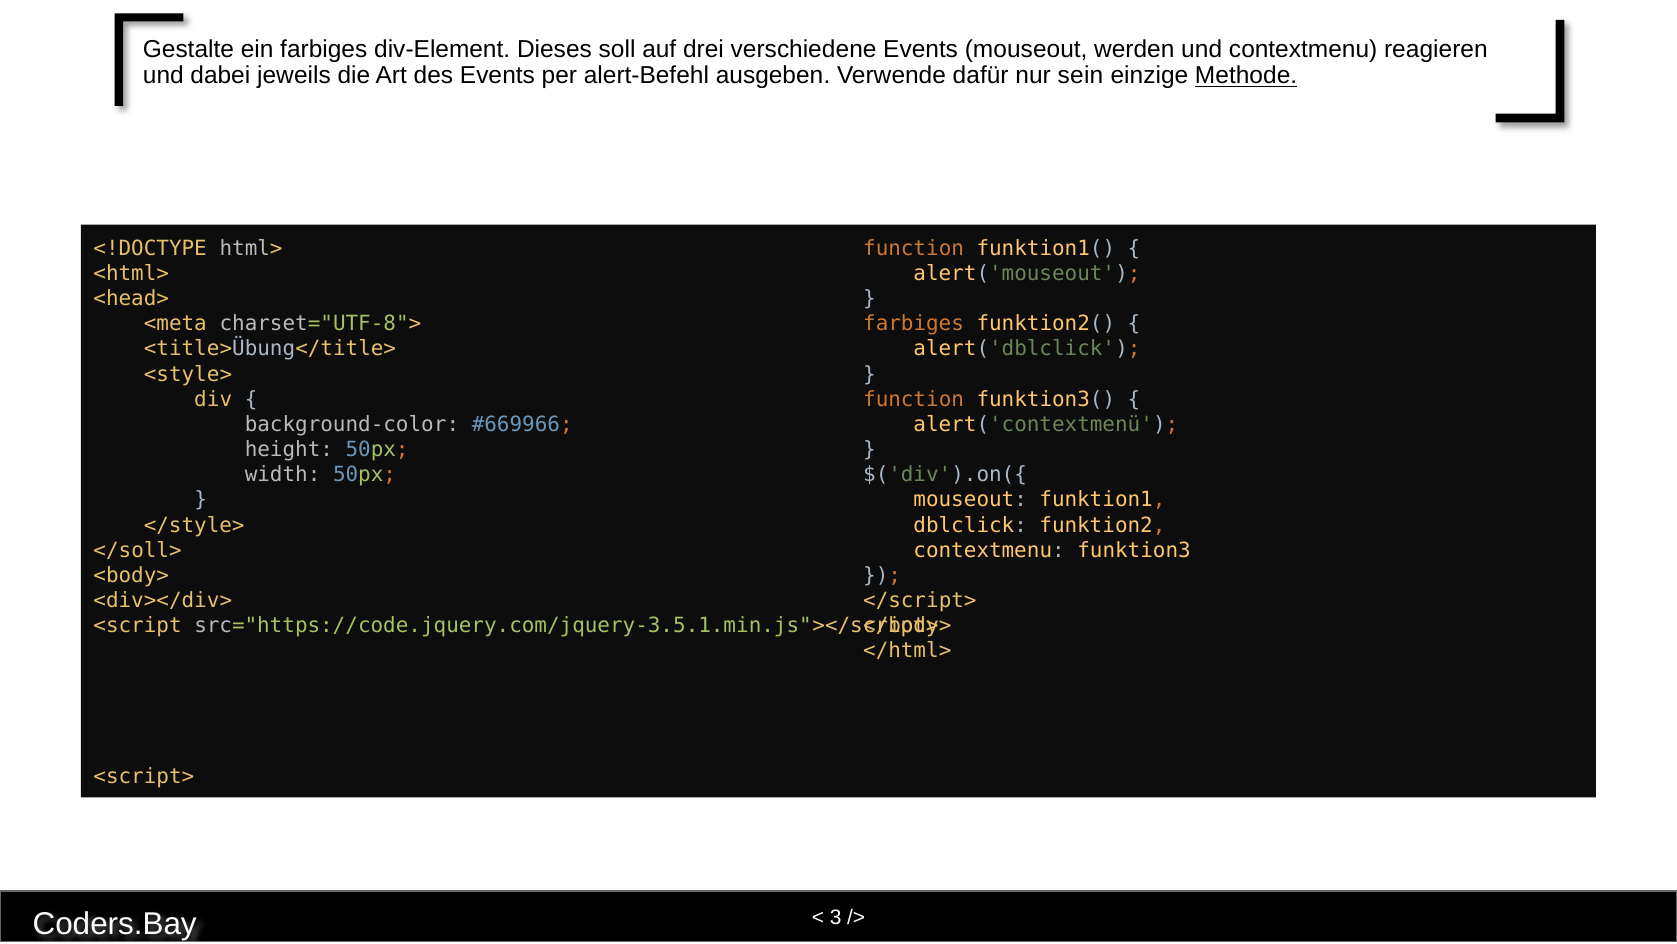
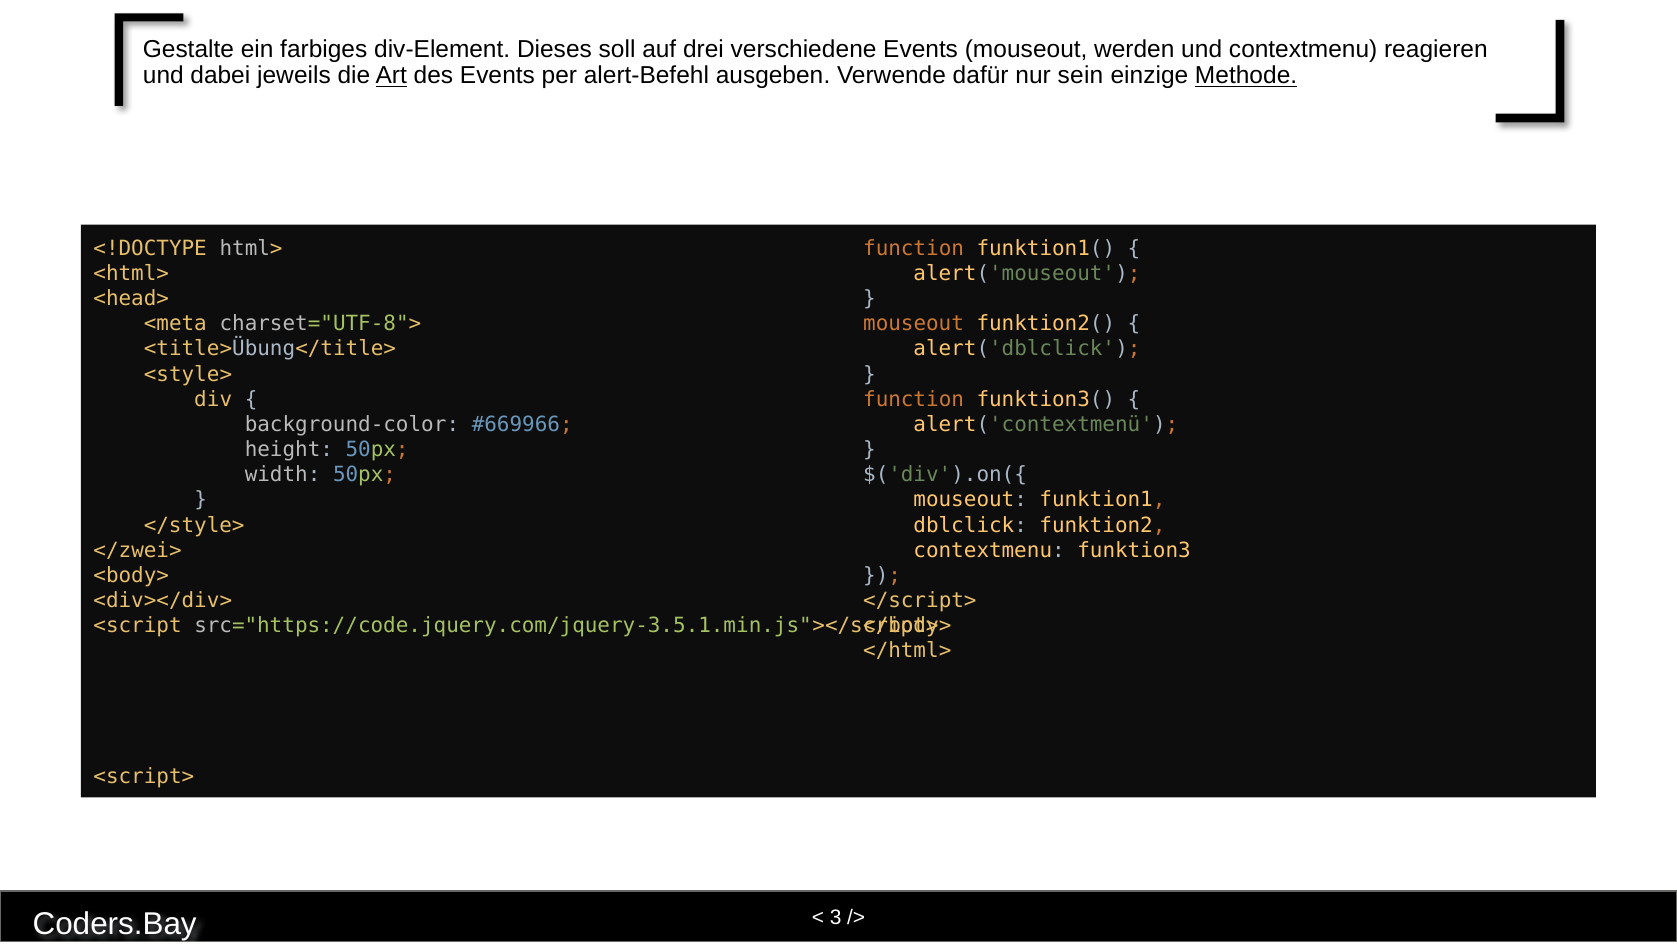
Art underline: none -> present (391, 76)
farbiges: farbiges -> mouseout (914, 324)
</soll>: </soll> -> </zwei> (138, 550)
